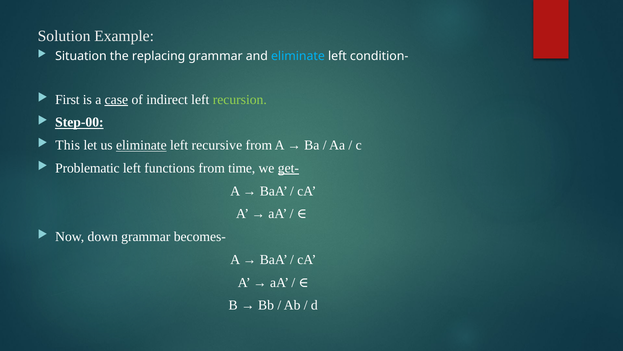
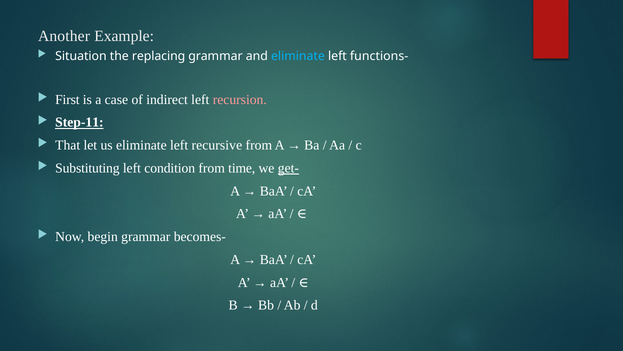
Solution: Solution -> Another (64, 36)
condition-: condition- -> functions- (379, 56)
case underline: present -> none (116, 99)
recursion colour: light green -> pink (240, 99)
Step-00: Step-00 -> Step-11 (79, 122)
This: This -> That (68, 145)
eliminate underline: present -> none (141, 145)
Problematic: Problematic -> Substituting (87, 168)
functions: functions -> condition (170, 168)
down: down -> begin (103, 236)
